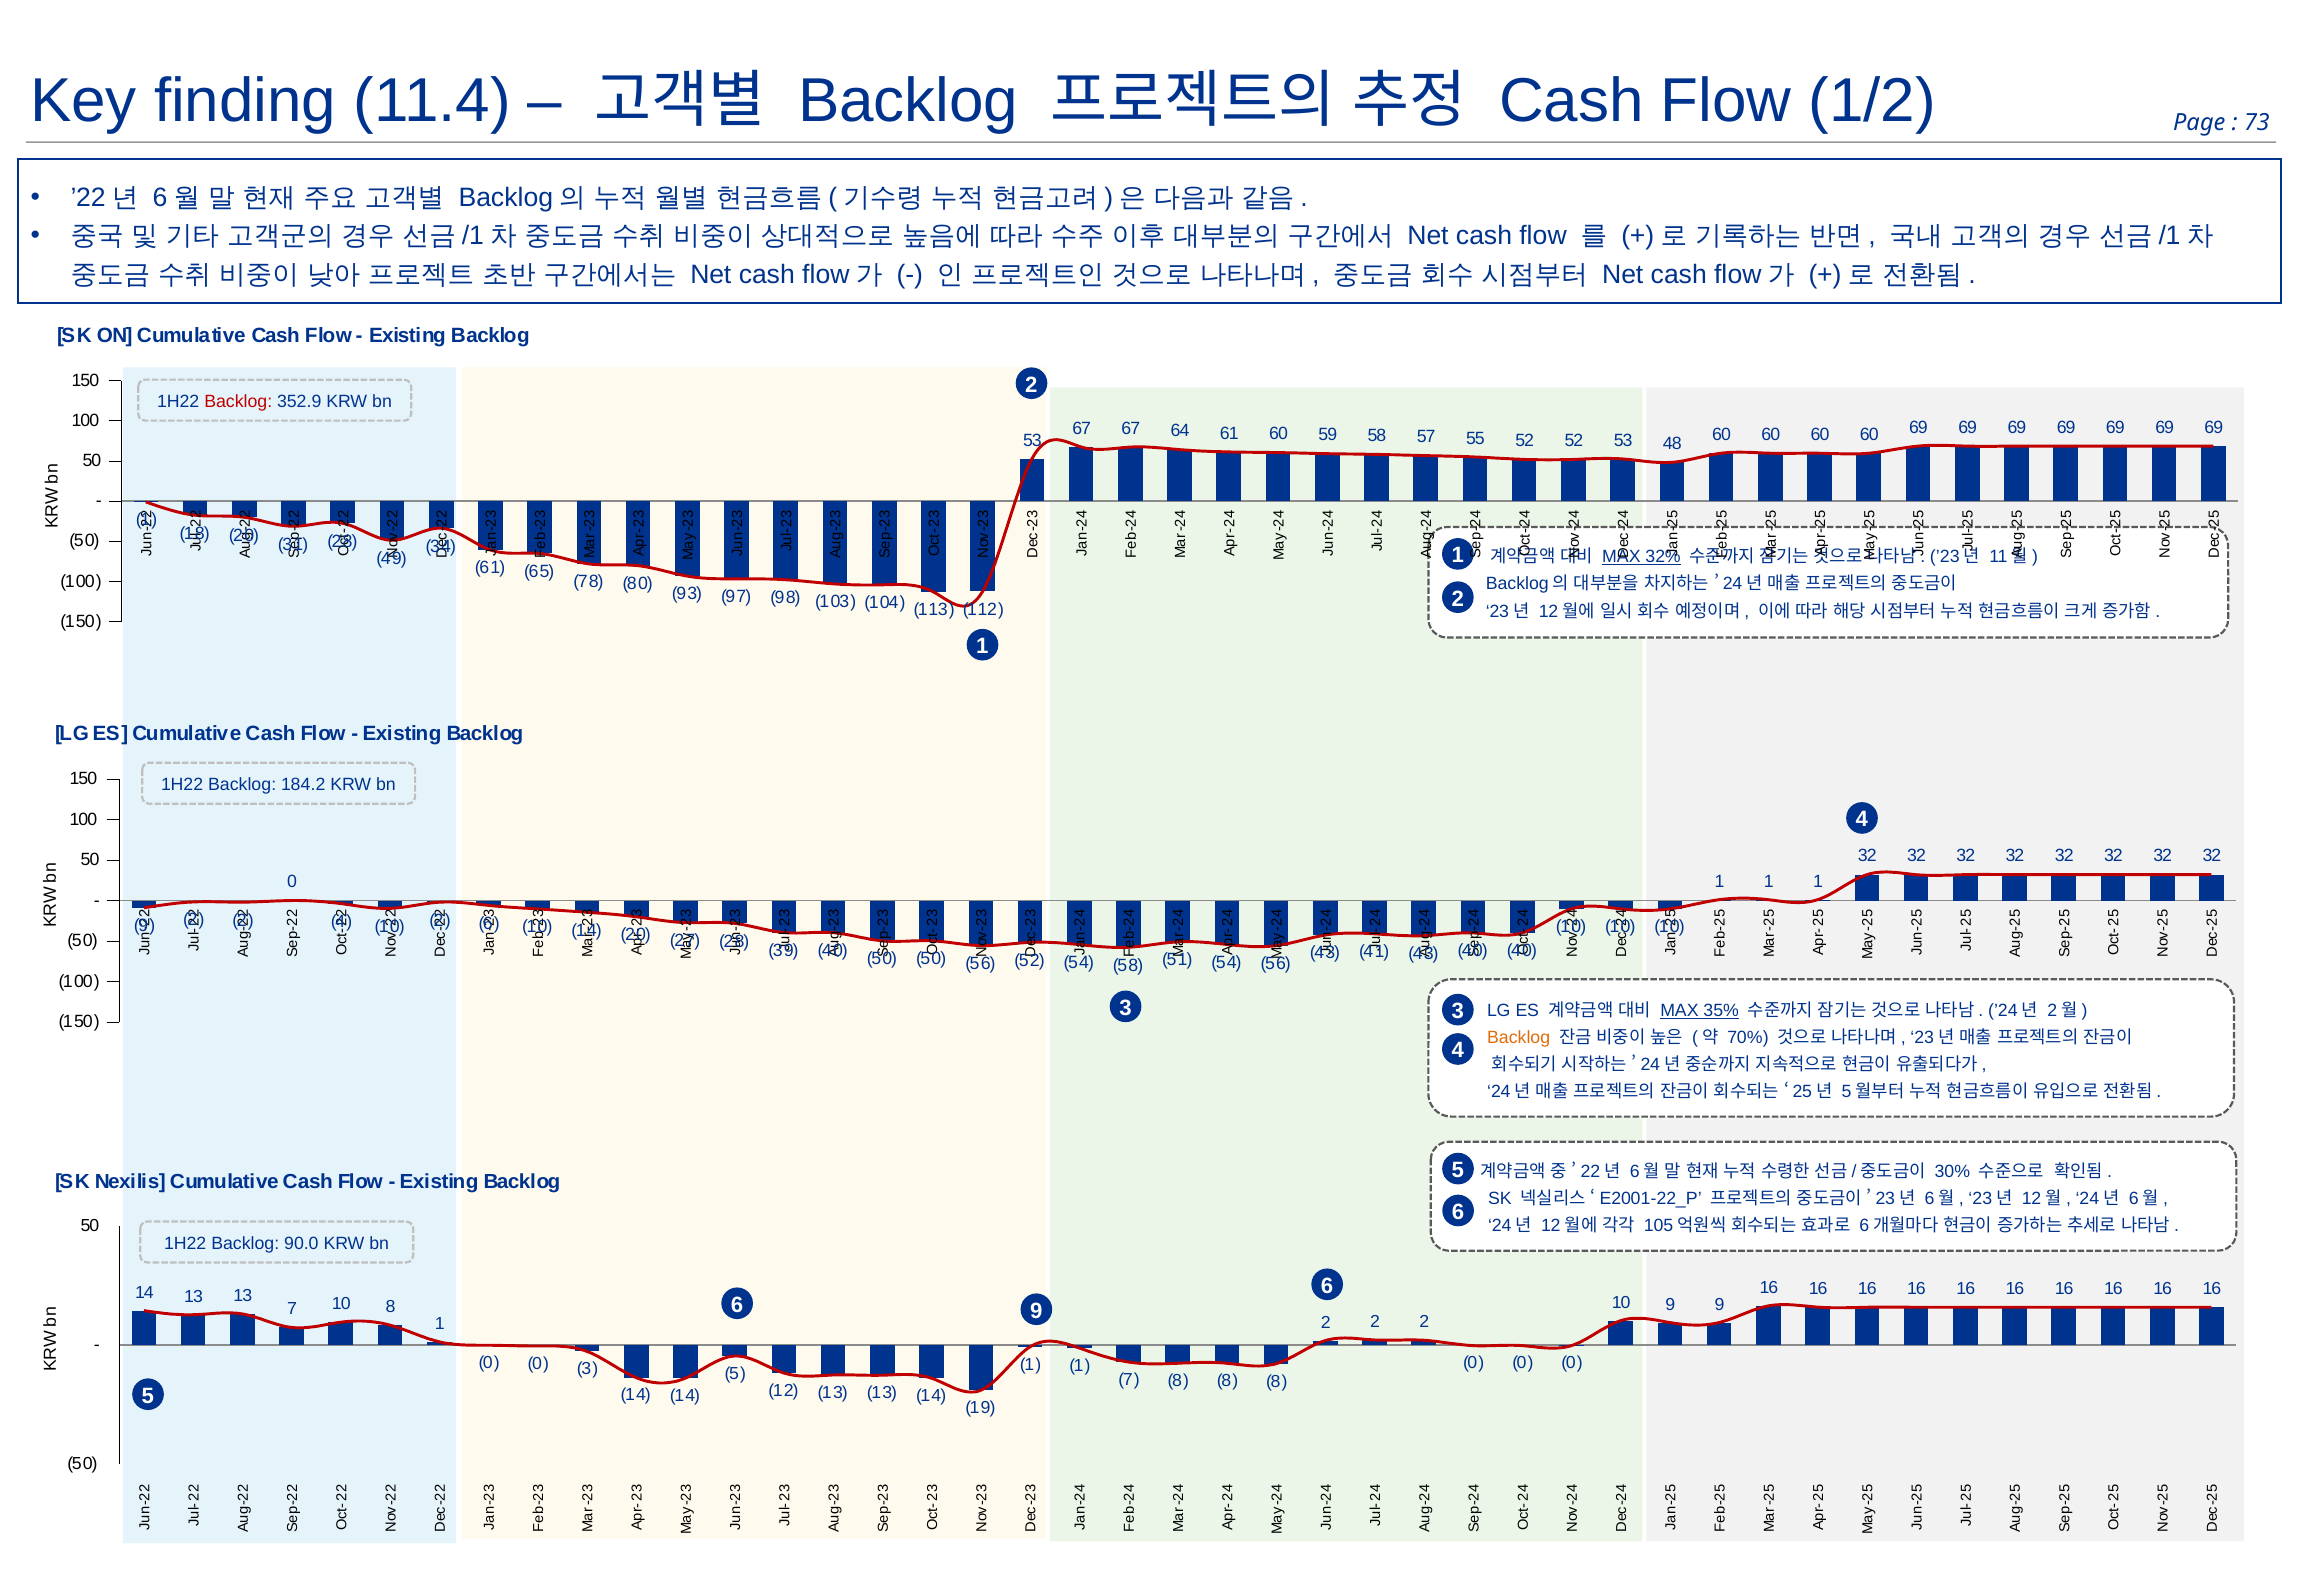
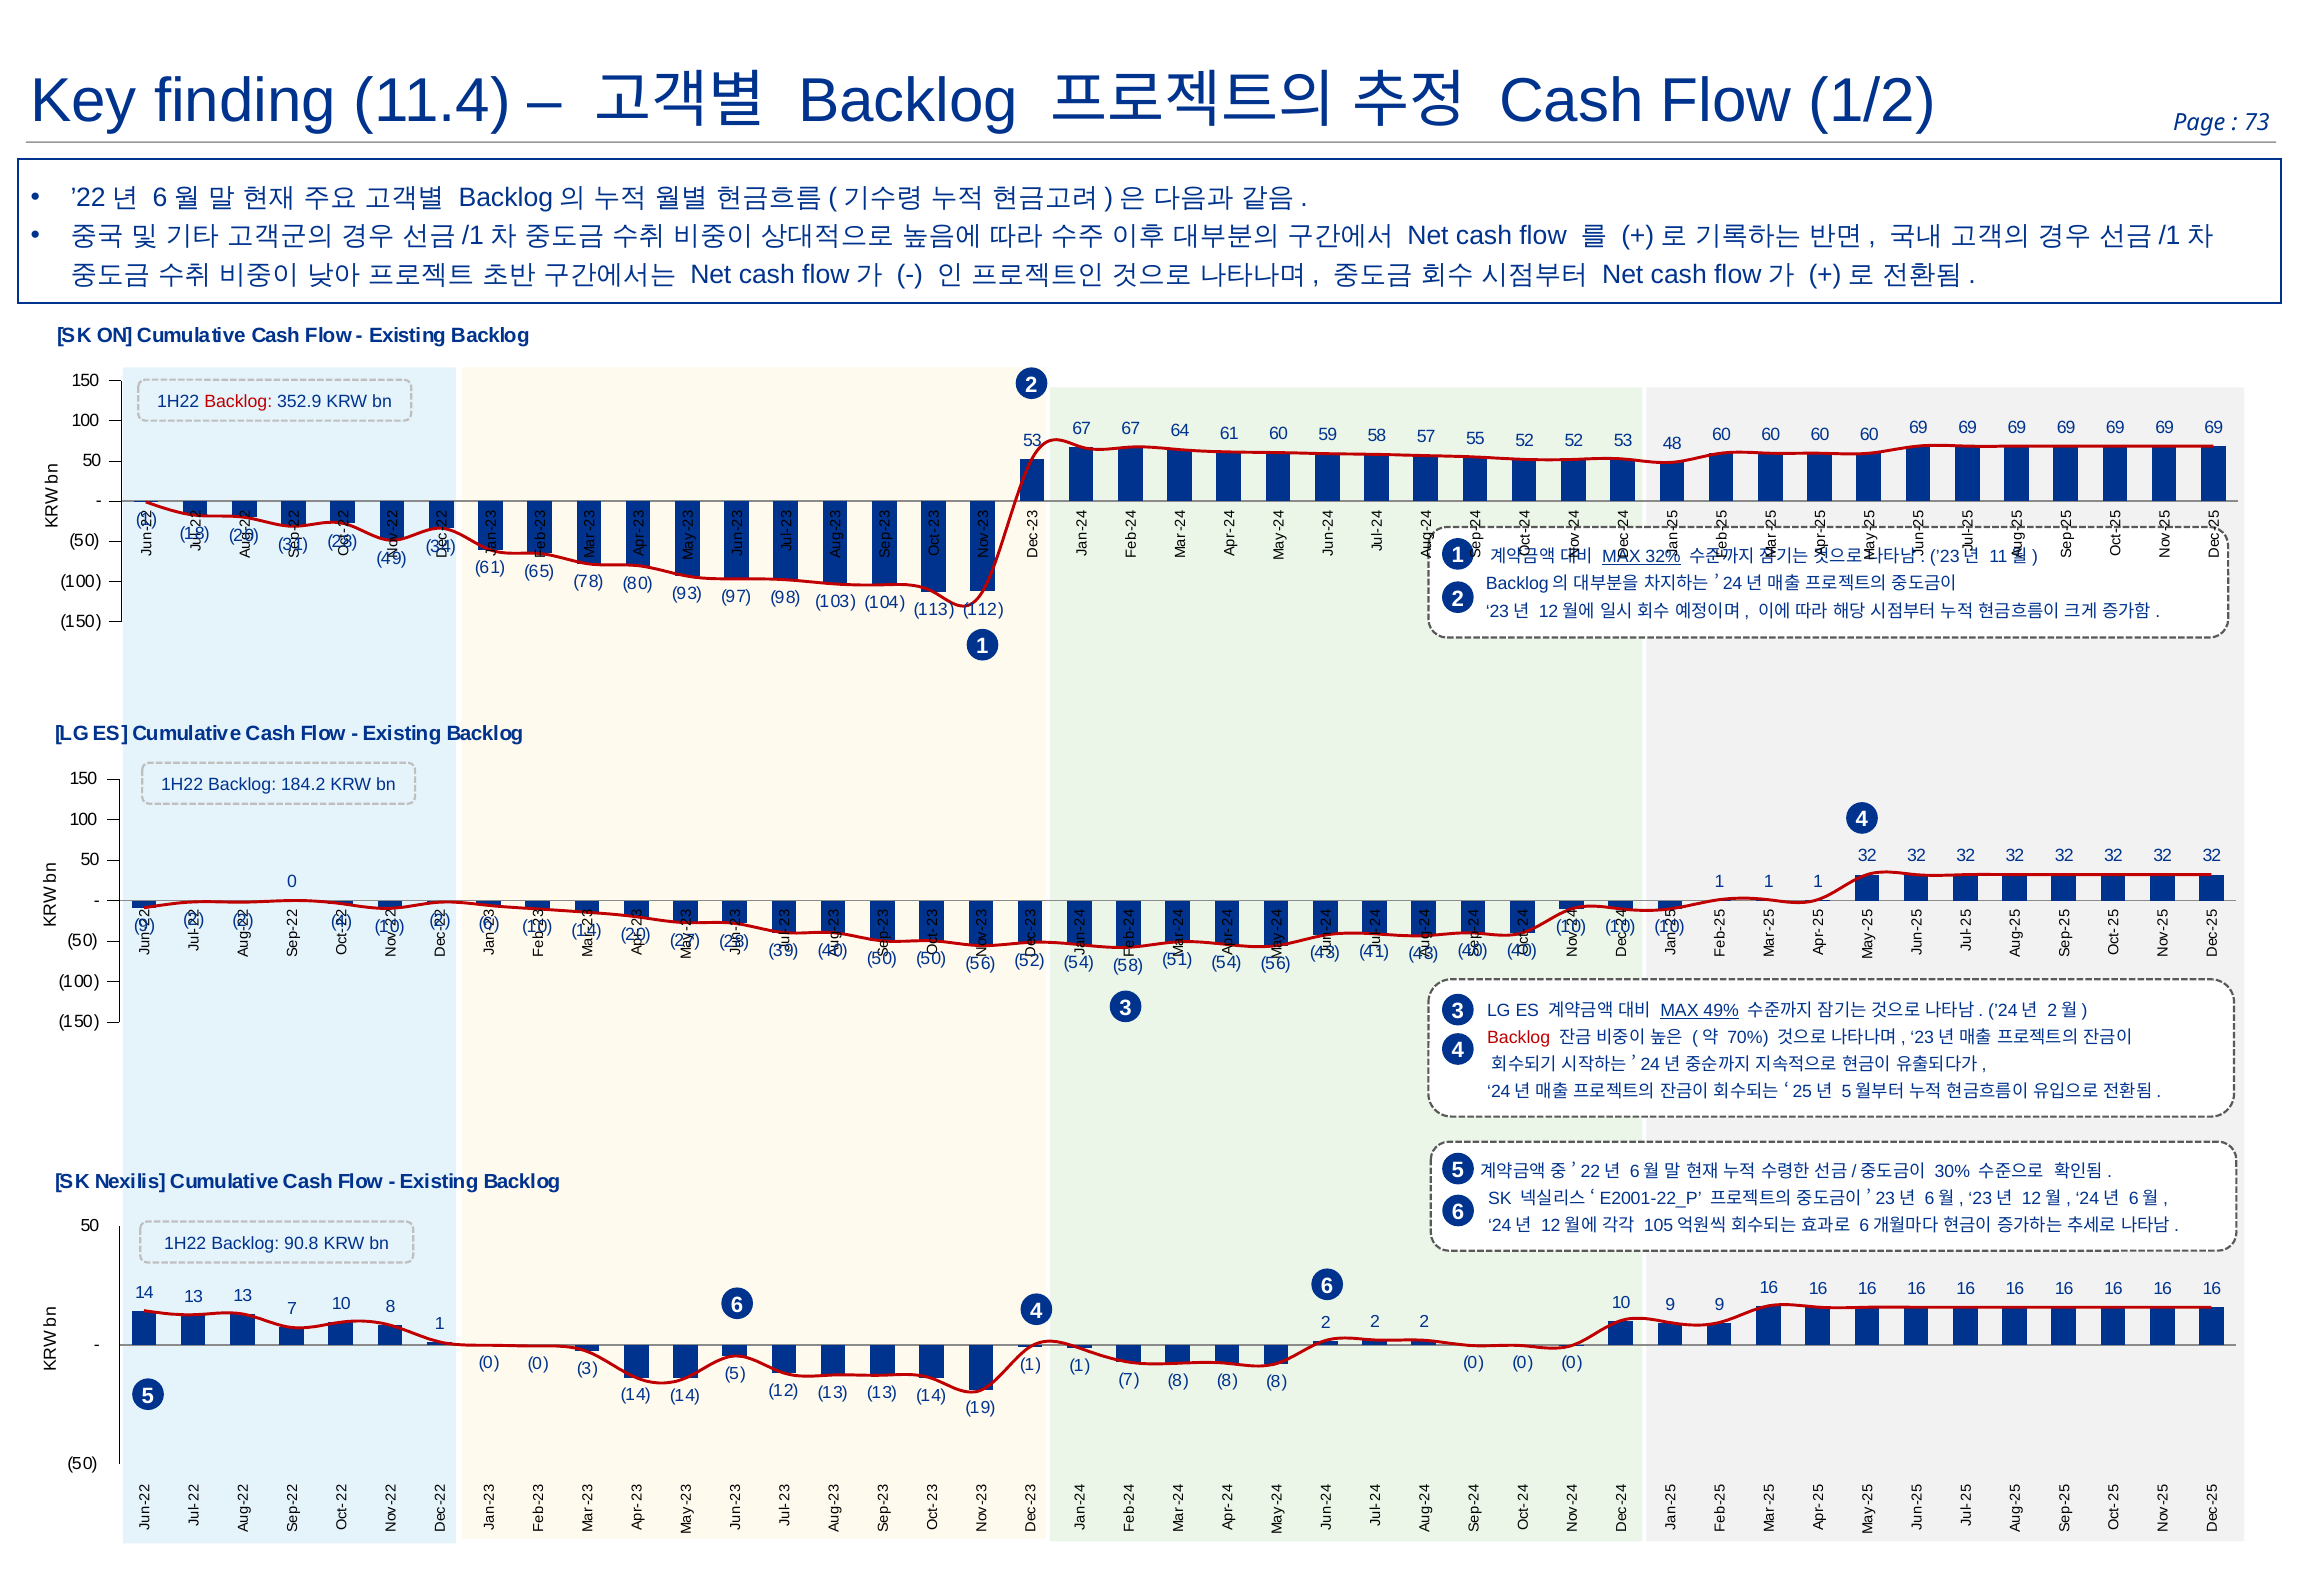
35%: 35% -> 49% (1721, 1011)
Backlog colour: orange -> red (1519, 1038)
90.0: 90.0 -> 90.8 (301, 1244)
6 9: 9 -> 4 (1036, 1311)
